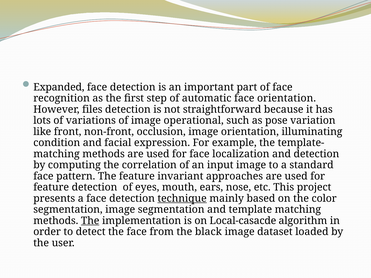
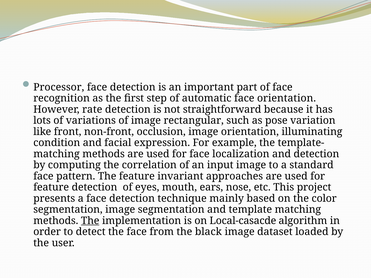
Expanded: Expanded -> Processor (59, 87)
files: files -> rate (92, 110)
operational: operational -> rectangular (194, 121)
technique underline: present -> none (182, 199)
